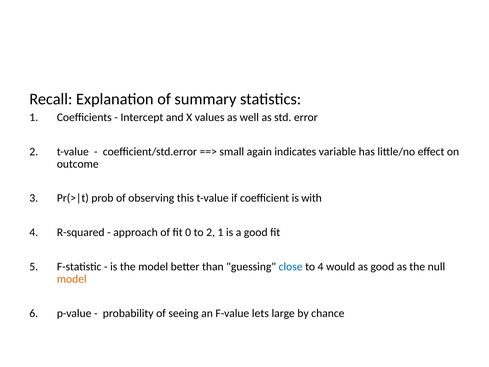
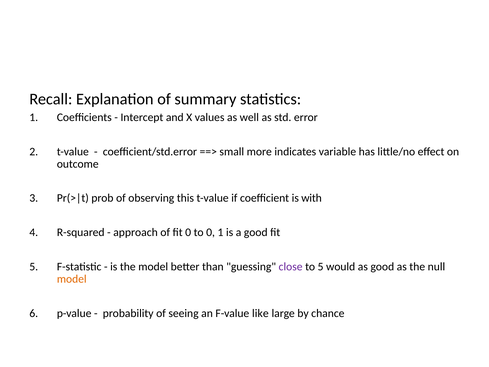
again: again -> more (259, 151)
to 2: 2 -> 0 (211, 232)
close colour: blue -> purple (291, 266)
to 4: 4 -> 5 (321, 266)
lets: lets -> like (260, 313)
